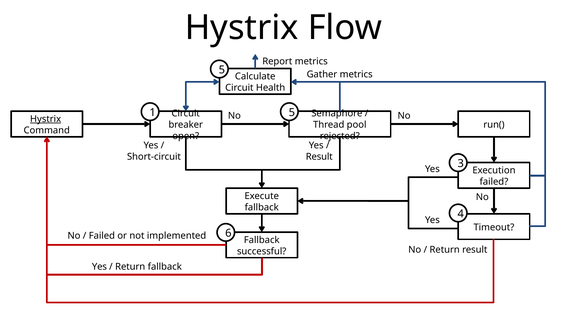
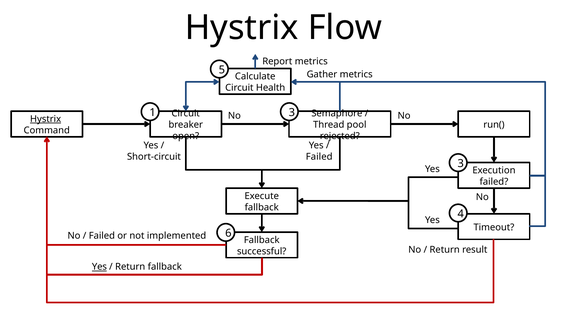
1 5: 5 -> 3 (292, 112)
Result: Result -> Failed (319, 157)
Yes underline: none -> present (99, 267)
